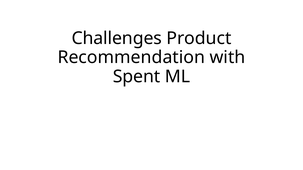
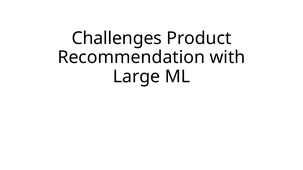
Spent: Spent -> Large (137, 77)
